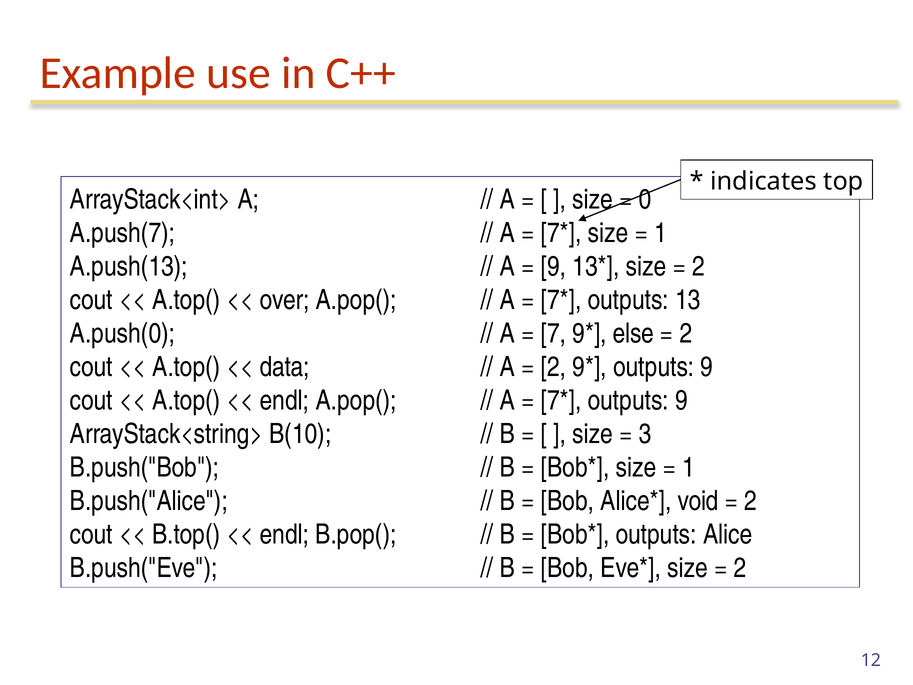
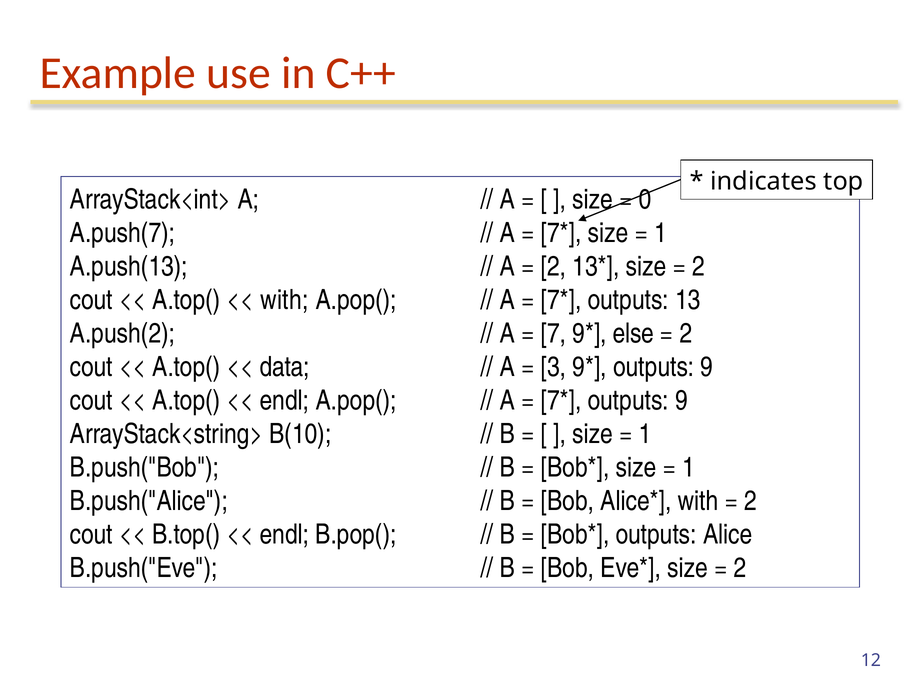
9: 9 -> 2 (554, 267)
over: over -> with (284, 300)
A.push(0: A.push(0 -> A.push(2 (123, 334)
2: 2 -> 3 (554, 367)
3: 3 -> 1 (645, 434)
void: void -> with (698, 501)
